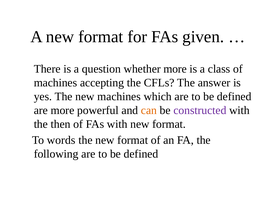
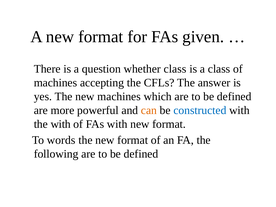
whether more: more -> class (175, 69)
constructed colour: purple -> blue (200, 110)
the then: then -> with (61, 124)
